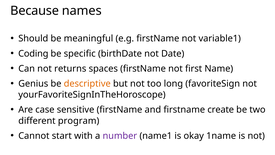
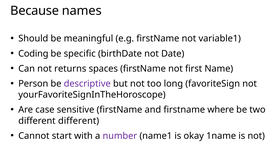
Genius: Genius -> Person (33, 84)
descriptive colour: orange -> purple (87, 84)
create: create -> where (221, 110)
different program: program -> different (79, 121)
